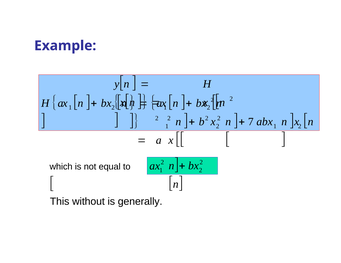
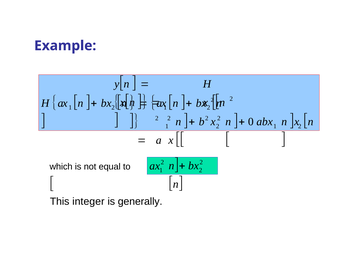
7: 7 -> 0 (251, 122)
without: without -> integer (88, 202)
